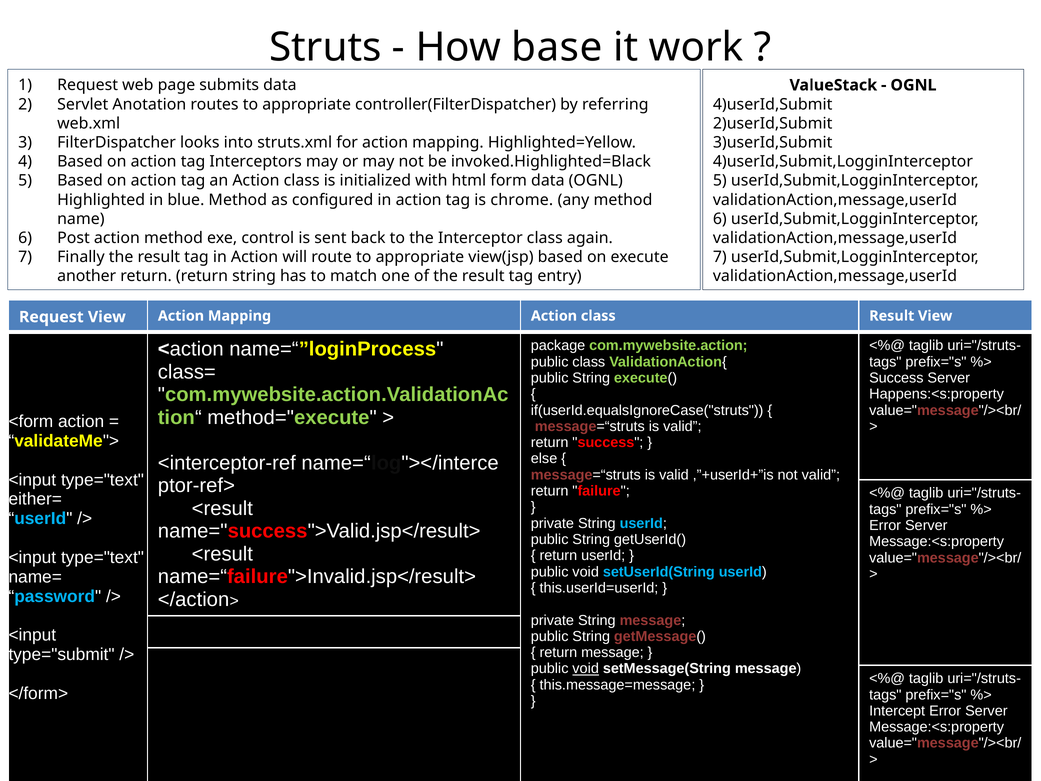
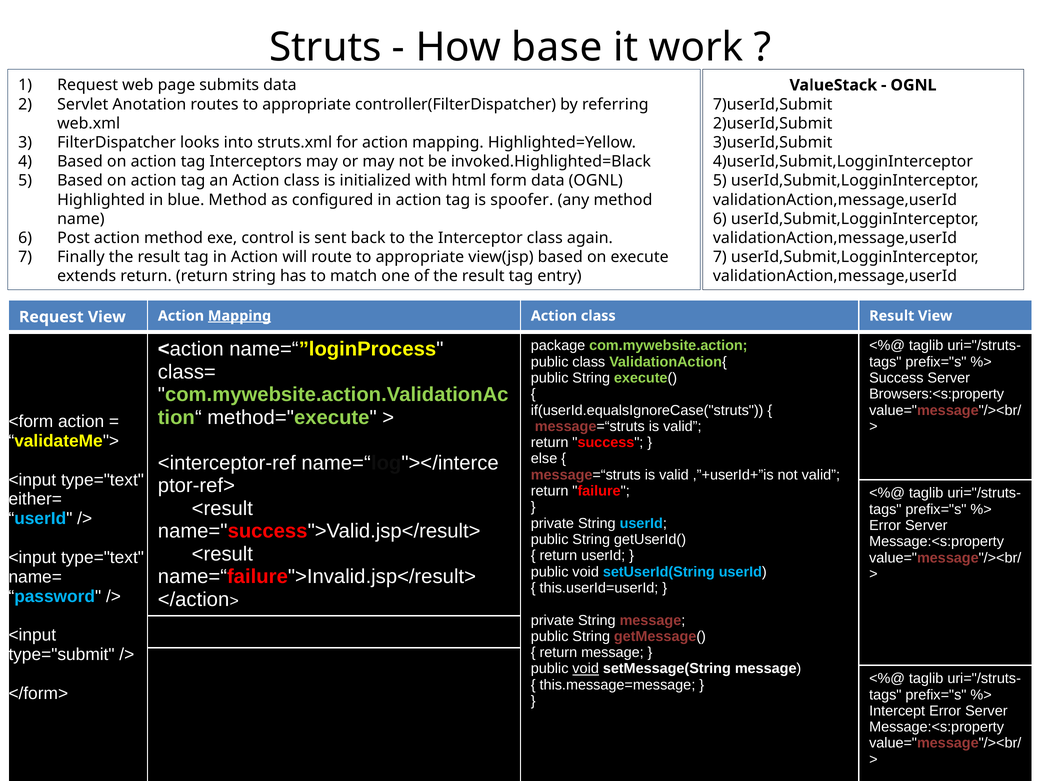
4)userId,Submit: 4)userId,Submit -> 7)userId,Submit (773, 104)
chrome: chrome -> spoofer (522, 200)
another: another -> extends (87, 276)
Mapping underline: none -> present (239, 316)
Happens:<s:property: Happens:<s:property -> Browsers:<s:property (937, 394)
